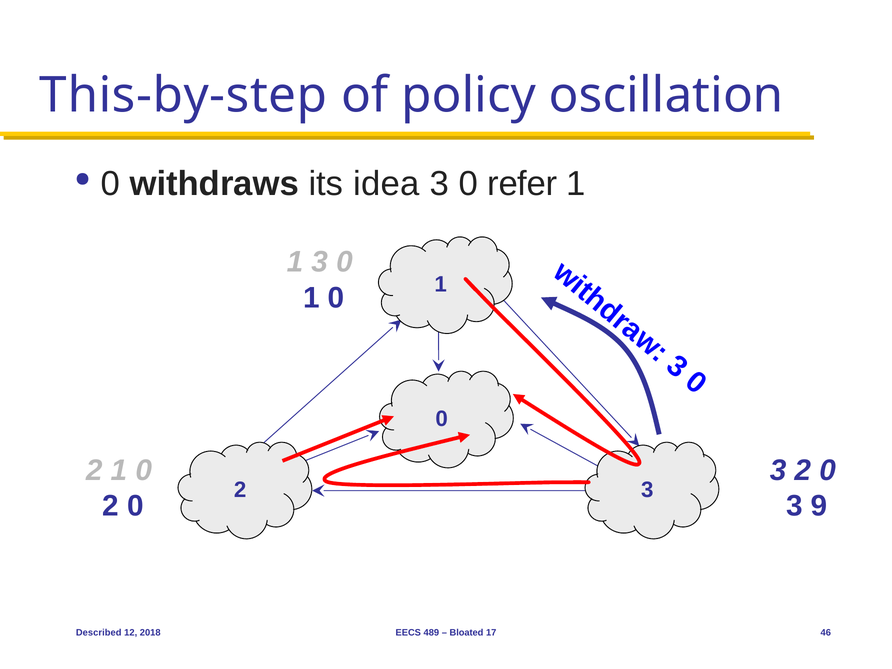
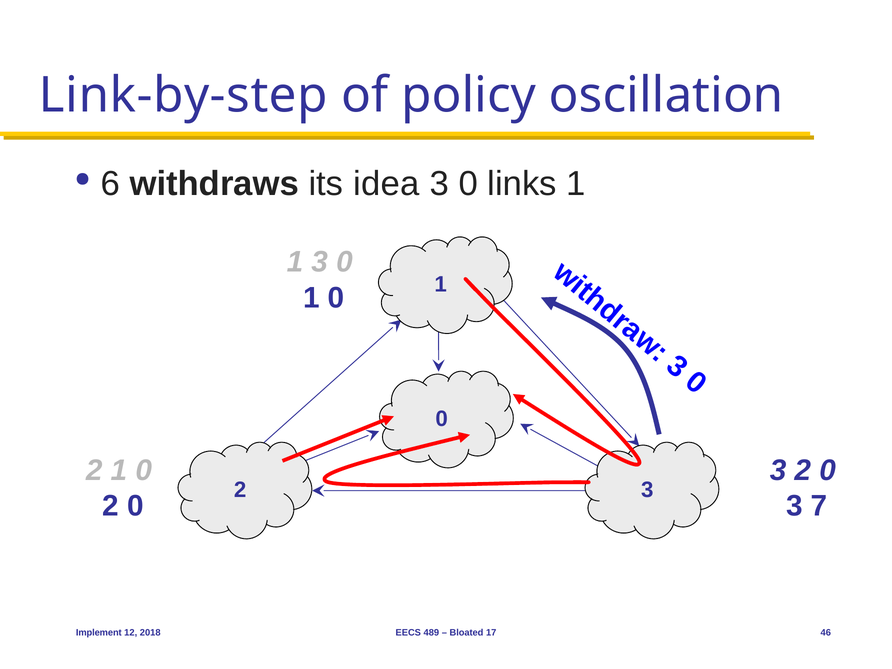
This-by-step: This-by-step -> Link-by-step (183, 96)
0: 0 -> 6 (111, 184)
refer: refer -> links (522, 184)
9: 9 -> 7 (819, 506)
Described: Described -> Implement (99, 632)
